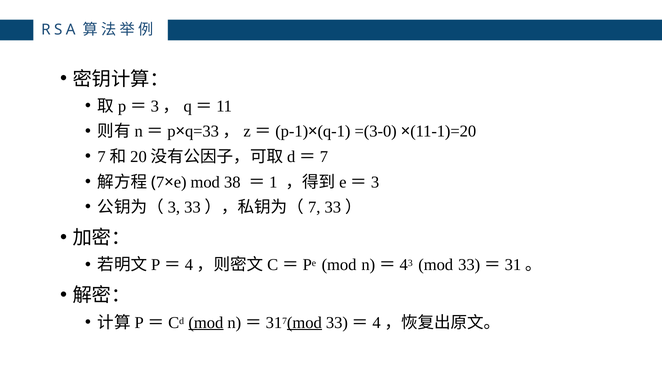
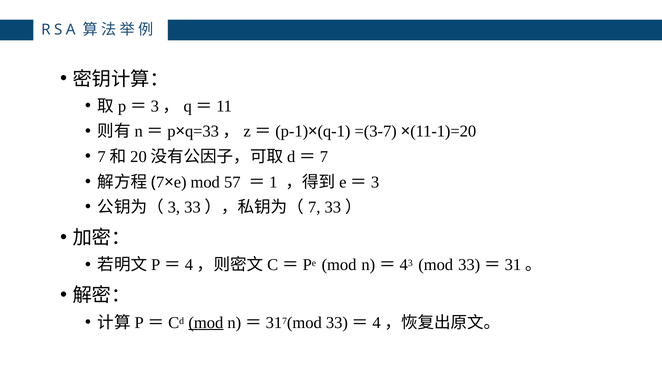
=(3-0: =(3-0 -> =(3-7 (376, 132)
38: 38 -> 57 (232, 182)
mod underline: present -> none (304, 323)
